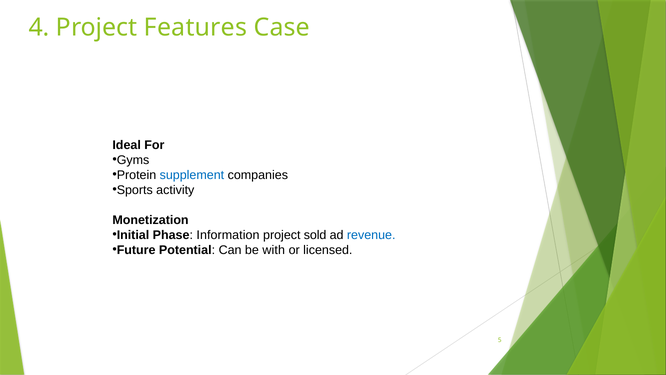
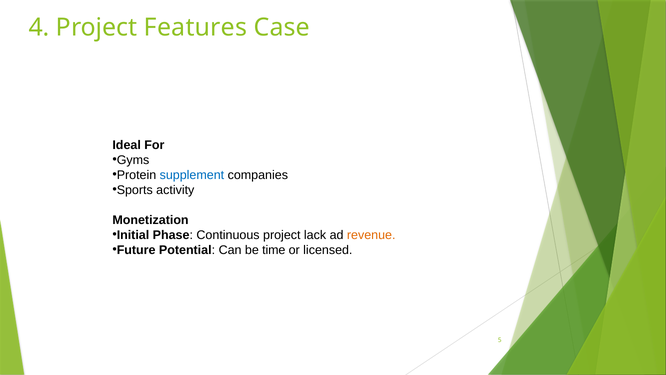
Information: Information -> Continuous (228, 235)
sold: sold -> lack (315, 235)
revenue colour: blue -> orange (371, 235)
with: with -> time (274, 250)
